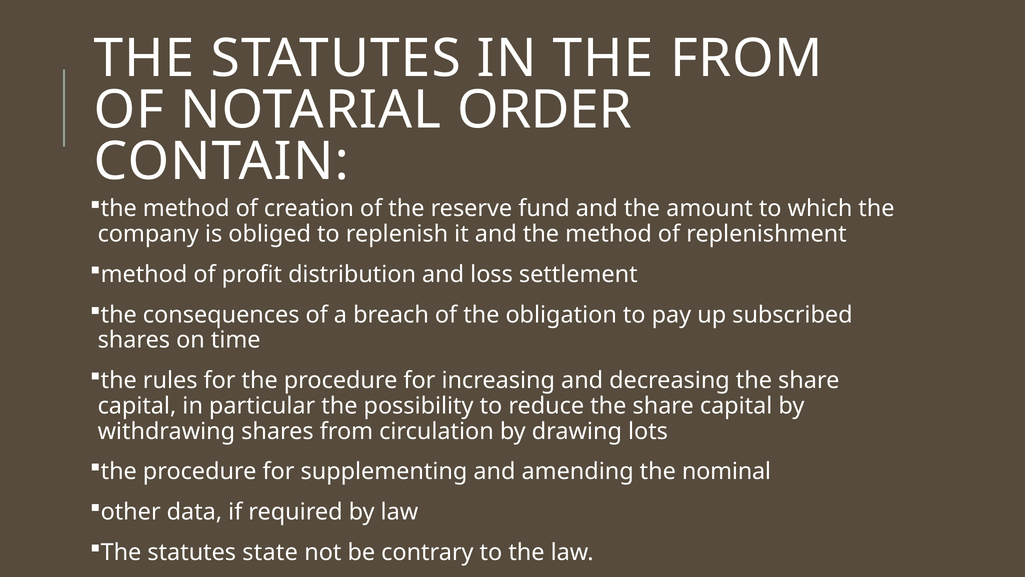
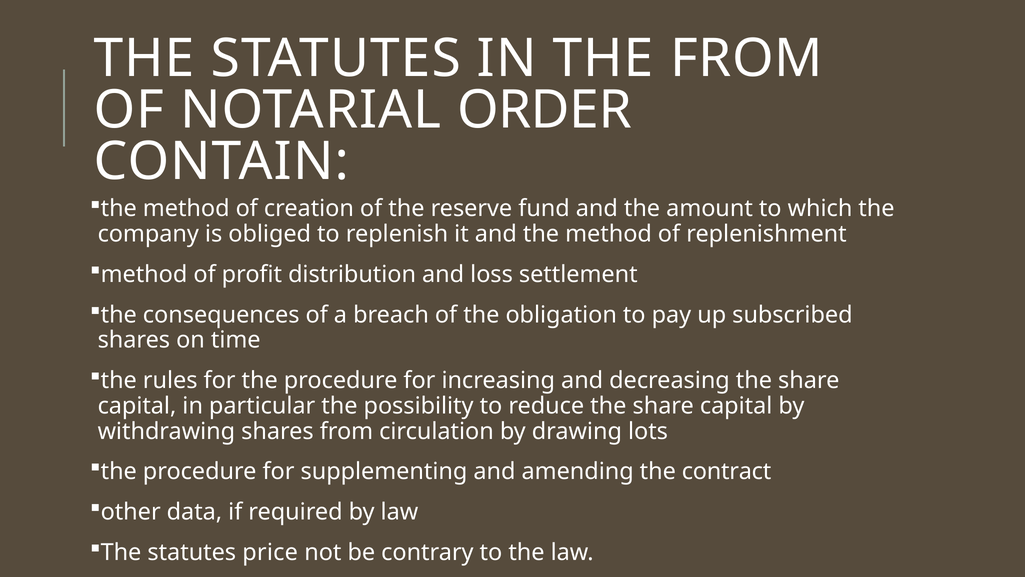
nominal: nominal -> contract (727, 471)
state: state -> price (270, 552)
